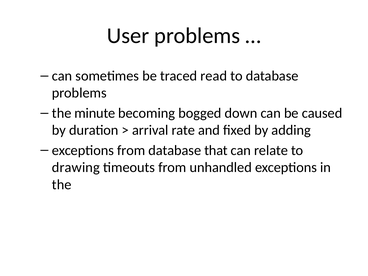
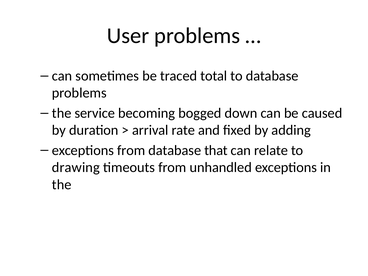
read: read -> total (214, 76)
minute: minute -> service (95, 113)
